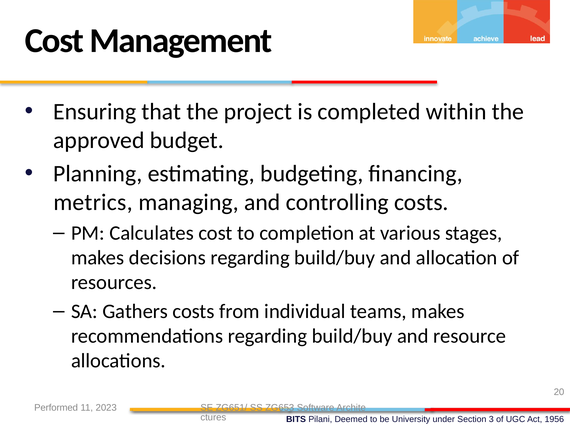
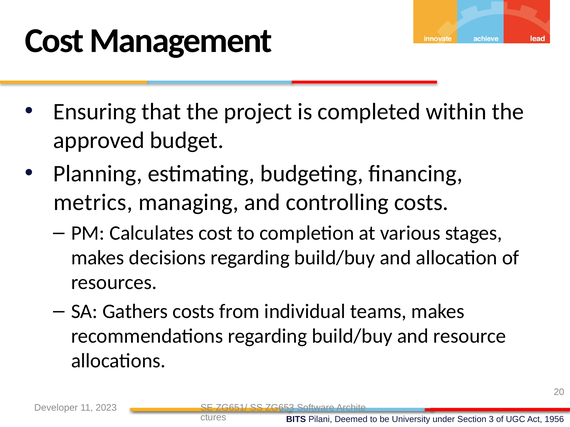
Performed: Performed -> Developer (56, 408)
